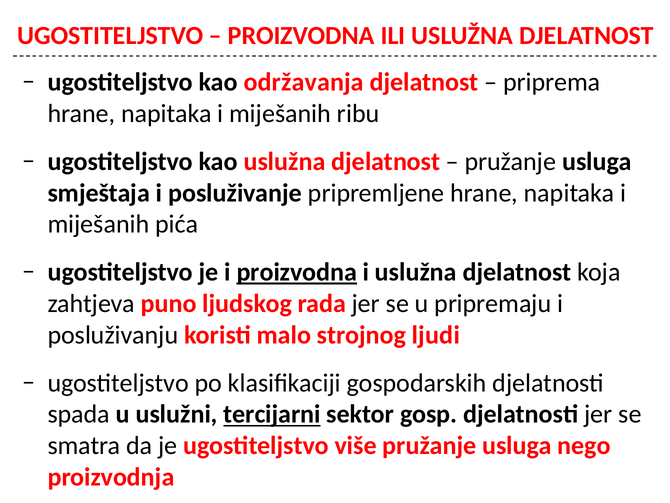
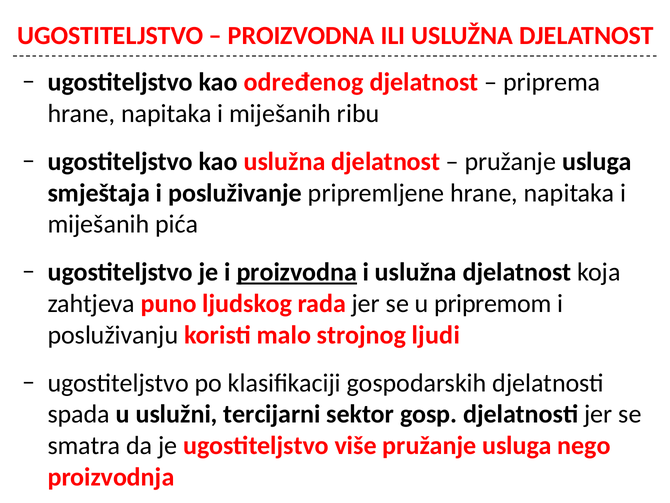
održavanja: održavanja -> određenog (304, 82)
pripremaju: pripremaju -> pripremom (493, 303)
tercijarni underline: present -> none (272, 414)
